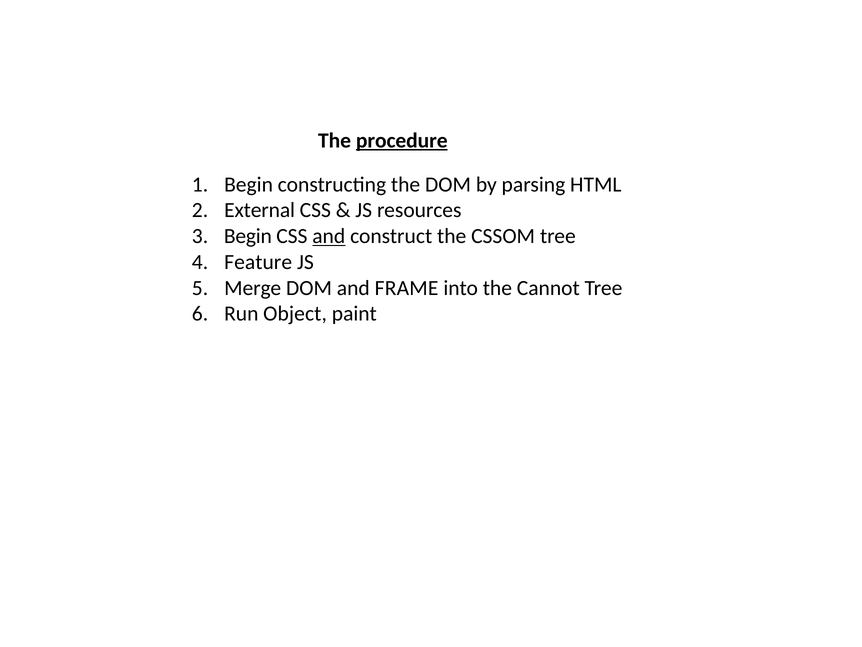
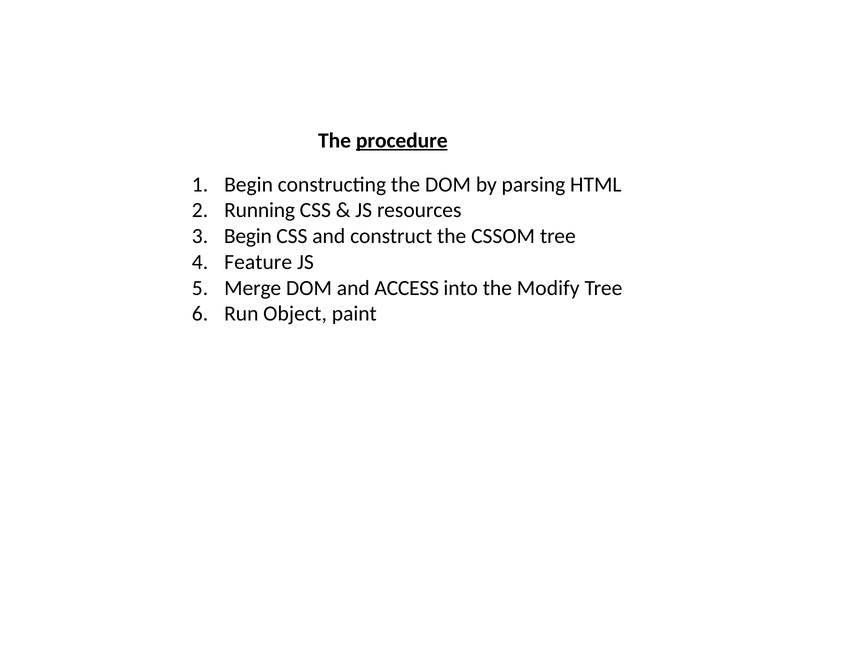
External: External -> Running (260, 210)
and underline: present -> none (329, 236)
FRAME: FRAME -> ACCESS (407, 288)
Cannot: Cannot -> Modify (548, 288)
